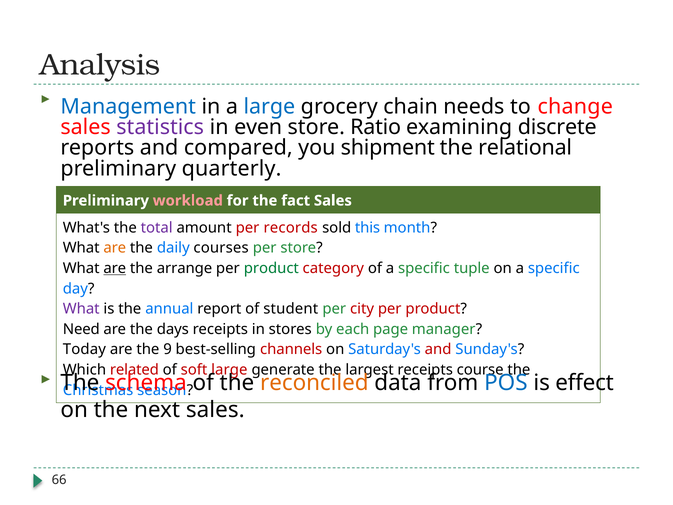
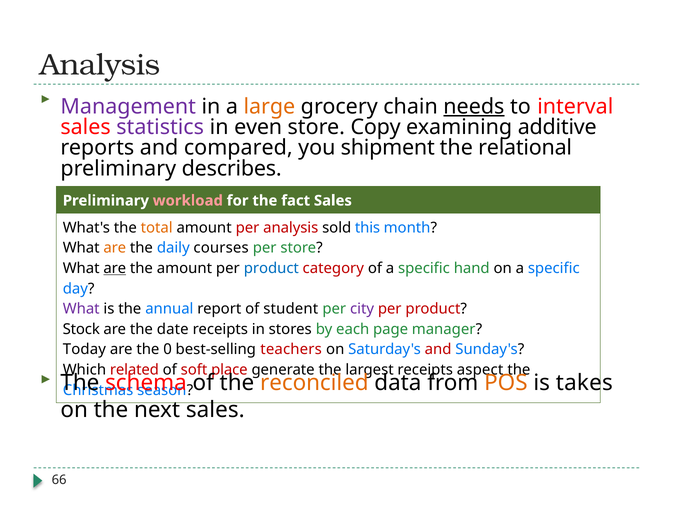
Management colour: blue -> purple (128, 107)
large colour: blue -> orange (269, 107)
needs underline: none -> present (474, 107)
change: change -> interval (575, 107)
Ratio: Ratio -> Copy (376, 127)
discrete: discrete -> additive (557, 127)
quarterly: quarterly -> describes (232, 168)
total colour: purple -> orange (157, 228)
per records: records -> analysis (291, 228)
the arrange: arrange -> amount (184, 268)
product colour: green -> blue (271, 268)
tuple: tuple -> hand (472, 268)
city colour: red -> purple (362, 309)
Need: Need -> Stock (81, 329)
days: days -> date (173, 329)
9: 9 -> 0 (168, 349)
channels: channels -> teachers (291, 349)
soft large: large -> place (229, 370)
course: course -> aspect (480, 370)
POS colour: blue -> orange (506, 383)
effect: effect -> takes (584, 383)
